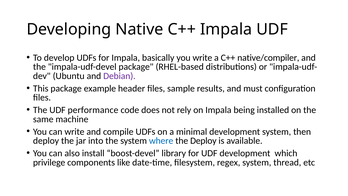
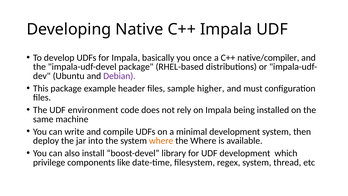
you write: write -> once (202, 58)
results: results -> higher (211, 88)
performance: performance -> environment (93, 110)
where colour: blue -> orange (161, 141)
the Deploy: Deploy -> Where (203, 141)
